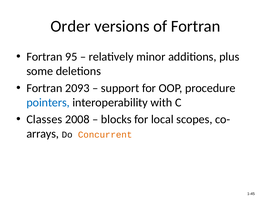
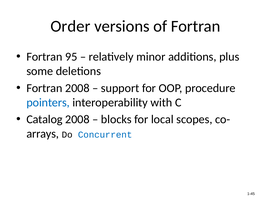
Fortran 2093: 2093 -> 2008 (77, 88)
Classes: Classes -> Catalog (44, 120)
Concurrent colour: orange -> blue (105, 135)
